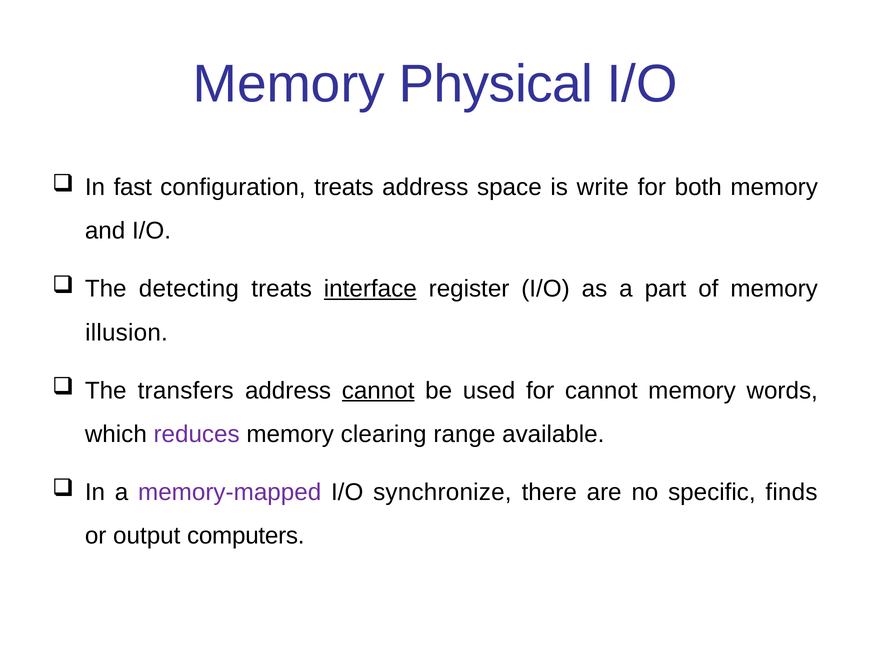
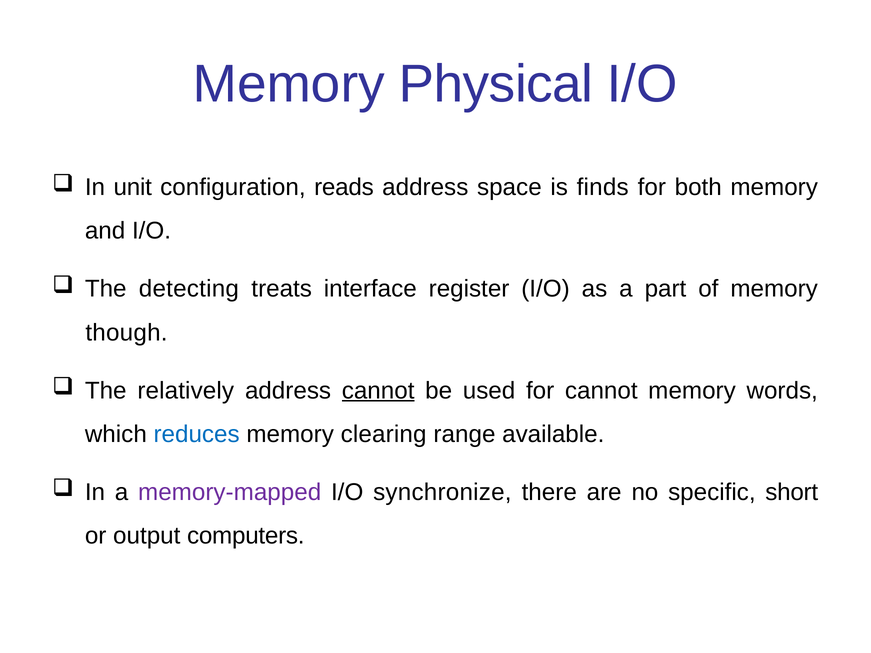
fast: fast -> unit (133, 188)
configuration treats: treats -> reads (344, 188)
write: write -> finds (603, 188)
interface underline: present -> none (370, 289)
illusion: illusion -> though (126, 333)
transfers: transfers -> relatively (186, 391)
reduces colour: purple -> blue (197, 434)
finds: finds -> short (792, 492)
